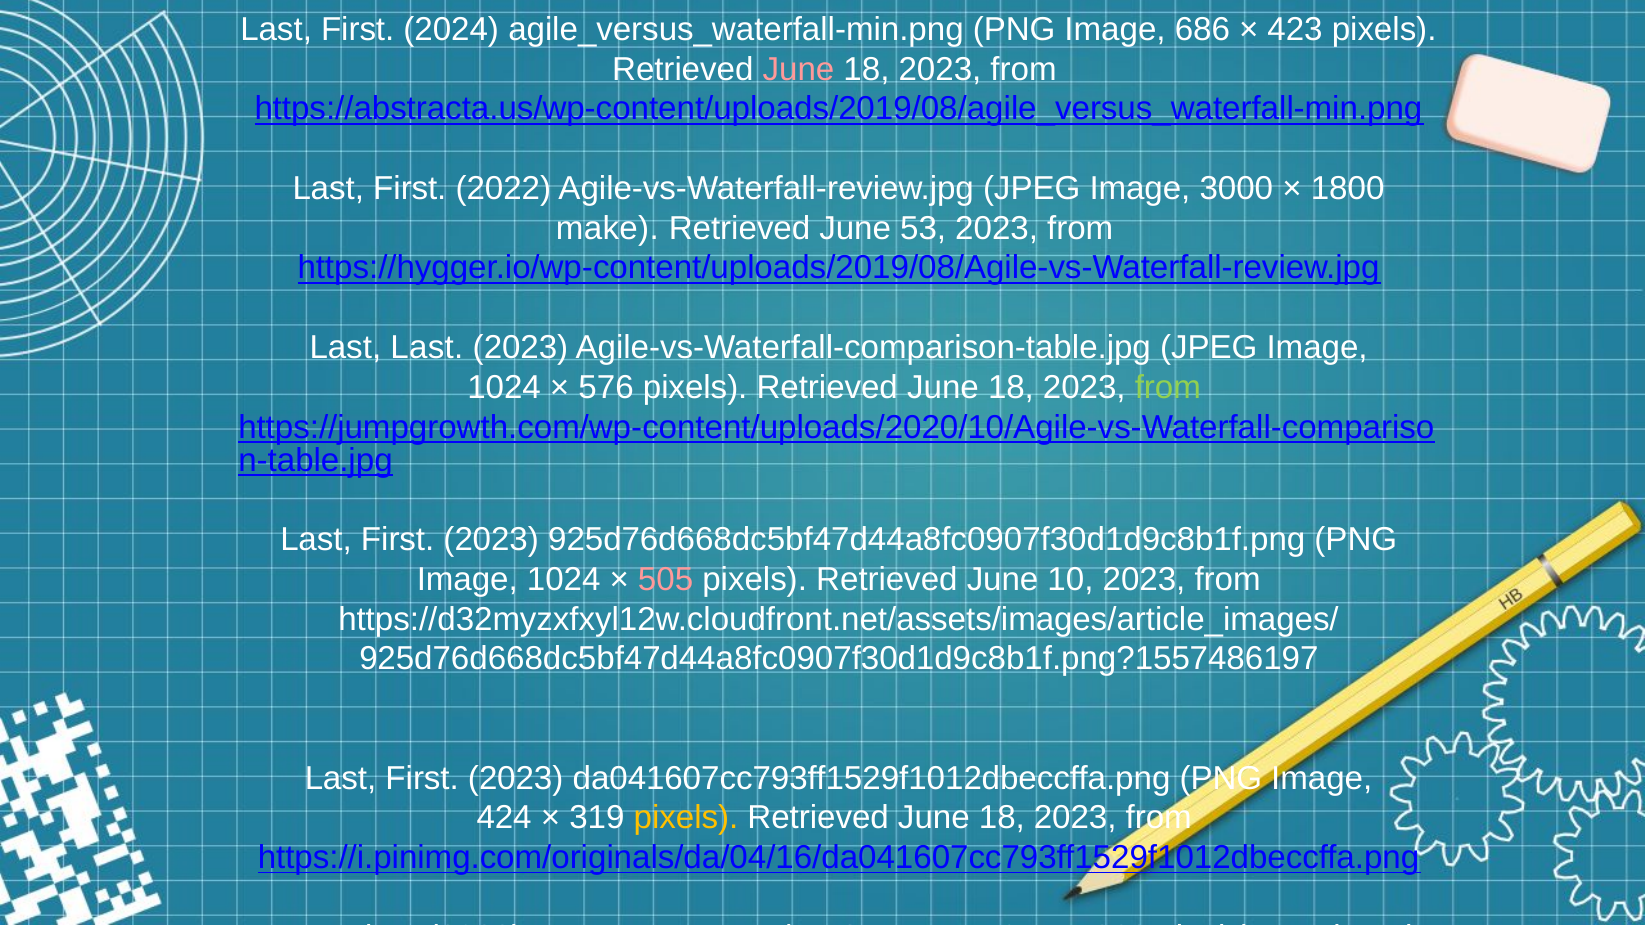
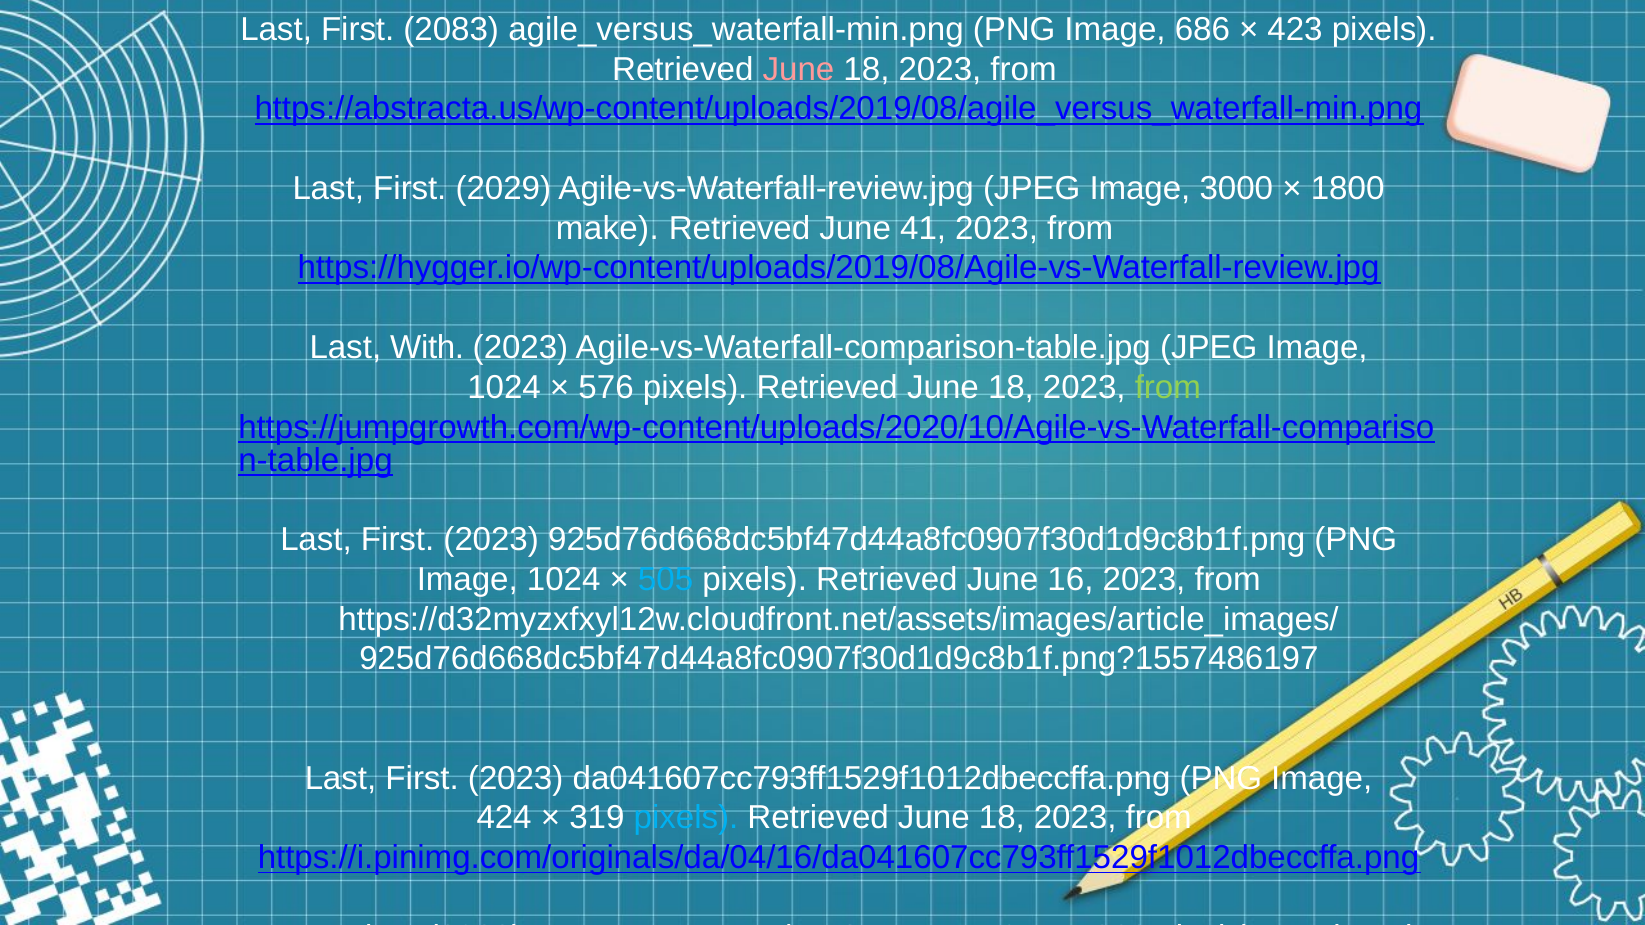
2024: 2024 -> 2083 (451, 30)
2022: 2022 -> 2029 (503, 189)
53: 53 -> 41 (923, 228)
Last Last: Last -> With (427, 348)
505 colour: pink -> light blue (666, 580)
10: 10 -> 16 (1070, 580)
pixels colour: yellow -> light blue (686, 818)
